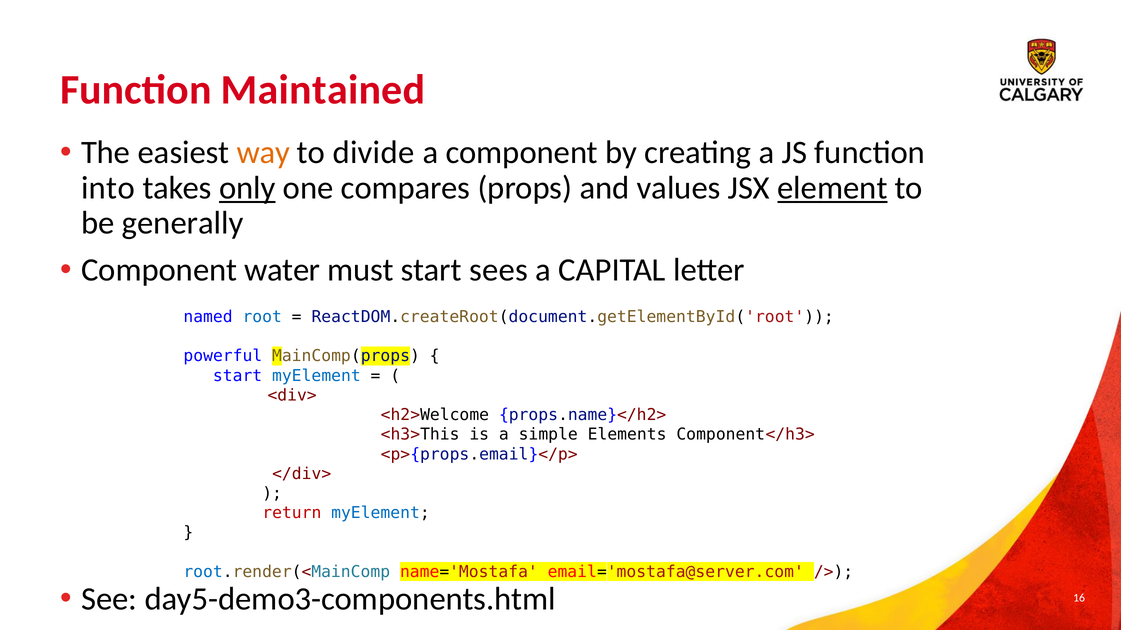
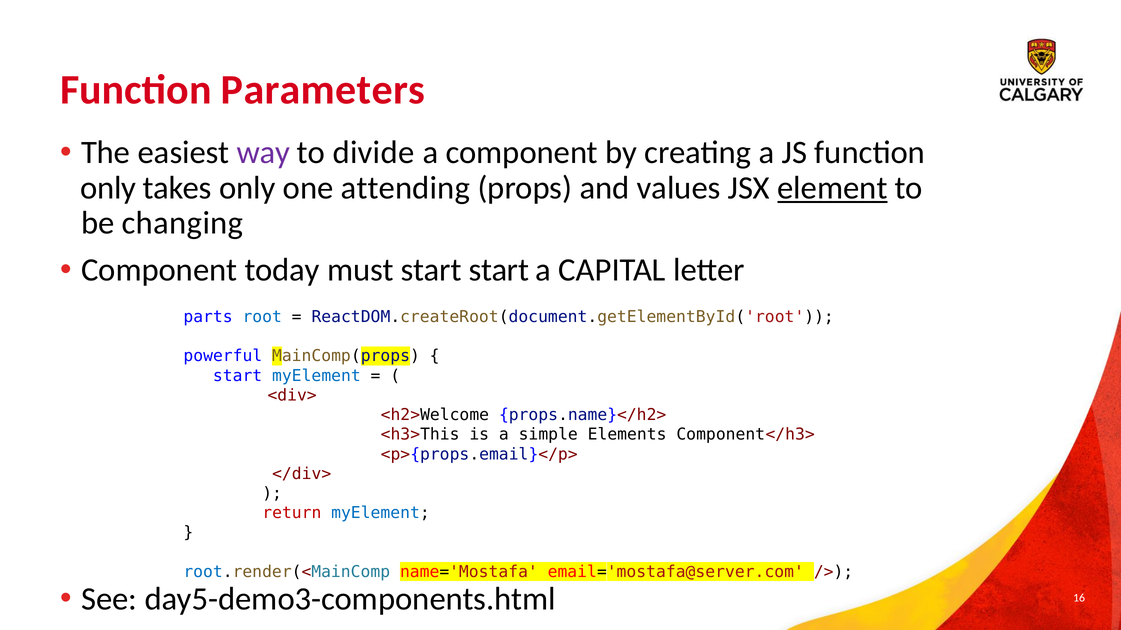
Maintained: Maintained -> Parameters (323, 90)
way colour: orange -> purple (263, 153)
into: into -> only (108, 188)
only underline: present -> none (247, 188)
compares: compares -> attending (405, 188)
generally: generally -> changing (183, 223)
water: water -> today (282, 270)
start sees: sees -> start (499, 270)
named: named -> parts (208, 317)
